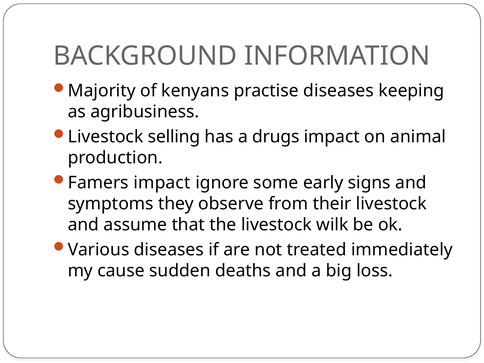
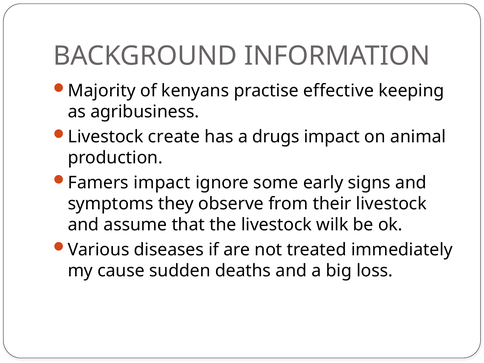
practise diseases: diseases -> effective (339, 91)
selling: selling -> create (174, 137)
